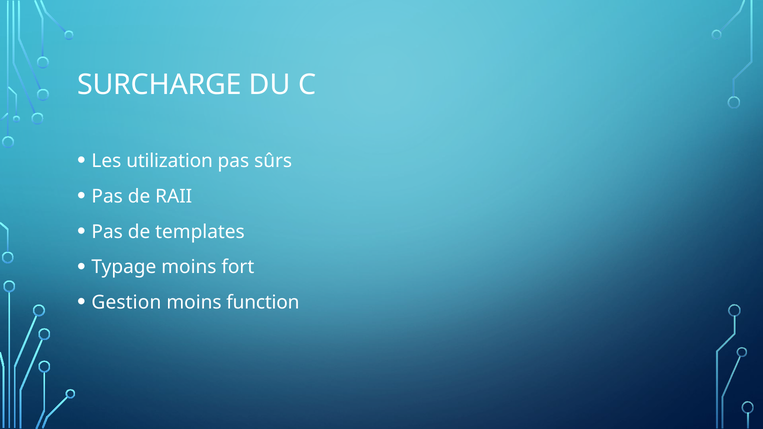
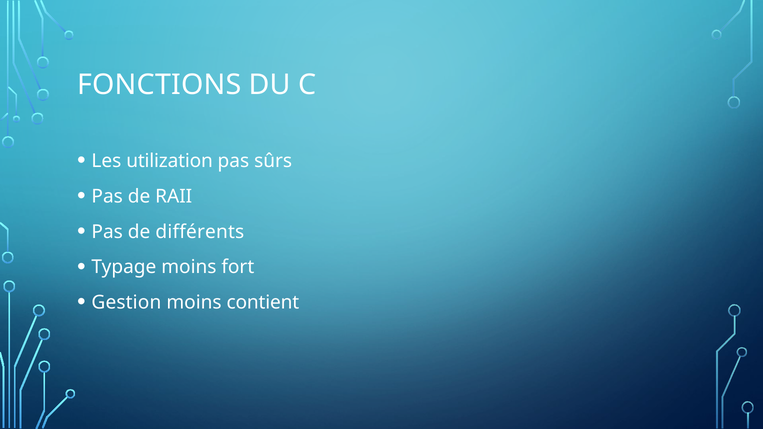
SURCHARGE: SURCHARGE -> FONCTIONS (159, 85)
templates: templates -> différents (200, 232)
function: function -> contient (263, 303)
